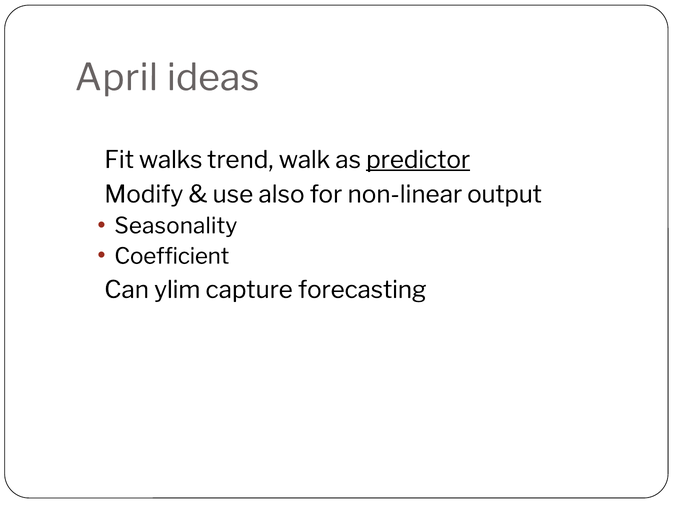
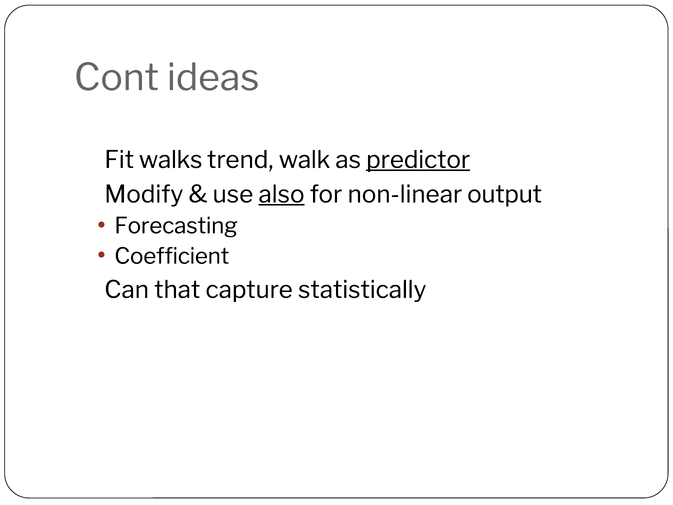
April: April -> Cont (117, 78)
also underline: none -> present (281, 194)
Seasonality: Seasonality -> Forecasting (176, 226)
ylim: ylim -> that (177, 290)
forecasting: forecasting -> statistically (362, 290)
